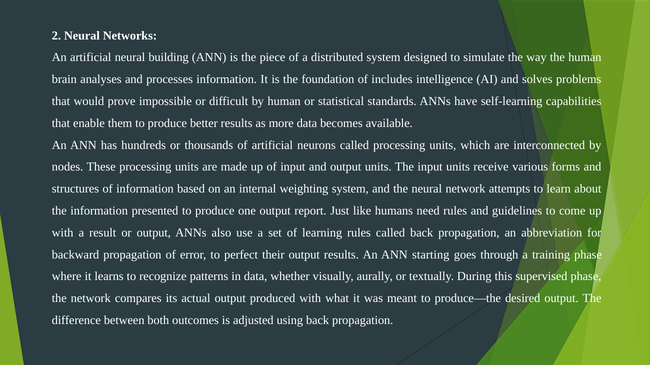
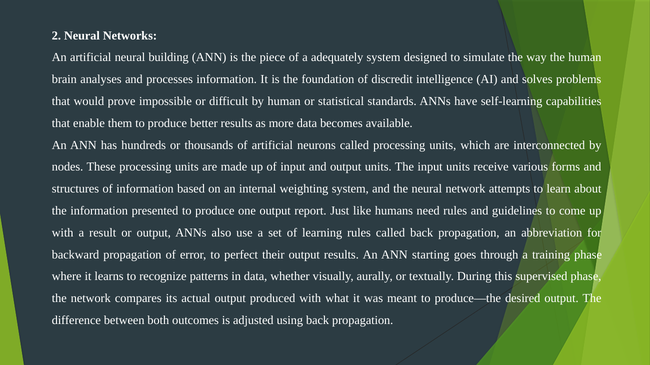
distributed: distributed -> adequately (337, 58)
includes: includes -> discredit (392, 80)
